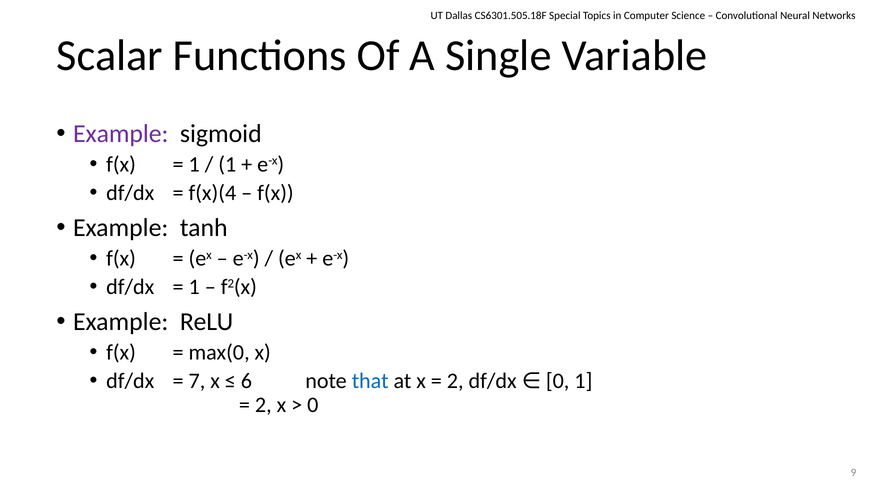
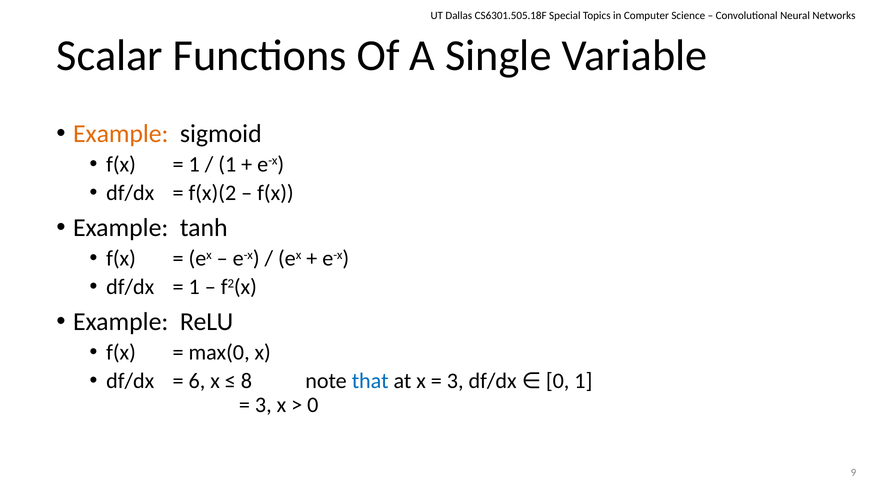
Example colour: purple -> orange (121, 134)
f(x)(4: f(x)(4 -> f(x)(2 (212, 193)
7: 7 -> 6 (197, 381)
6: 6 -> 8 (246, 381)
2: 2 -> 3 (455, 381)
2: 2 -> 3 (263, 405)
